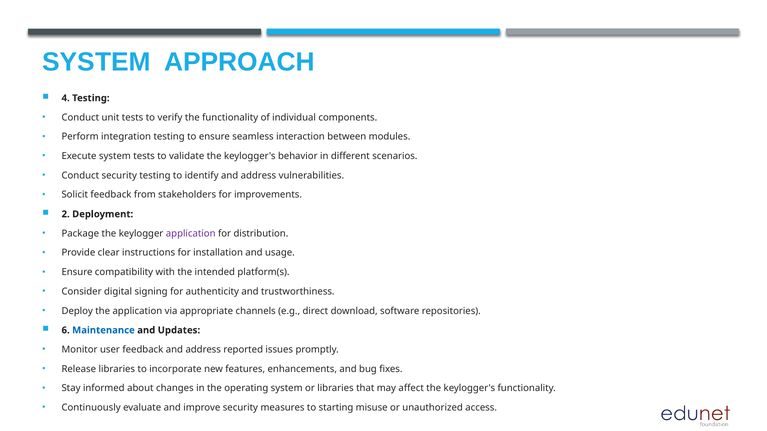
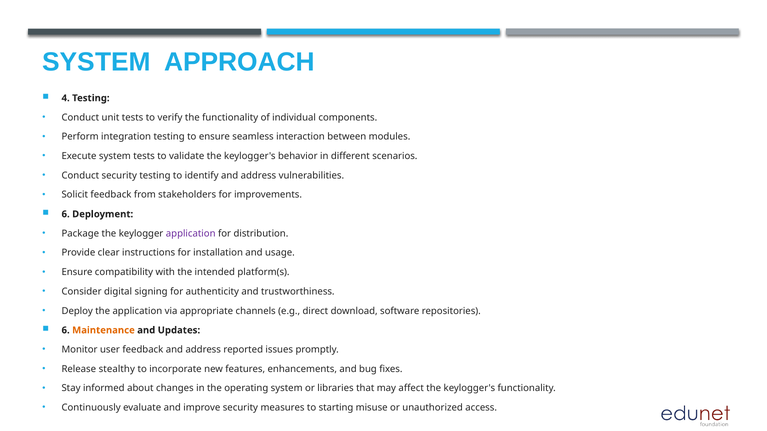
2: 2 -> 6 (66, 214)
Maintenance colour: blue -> orange (103, 331)
Release libraries: libraries -> stealthy (117, 369)
